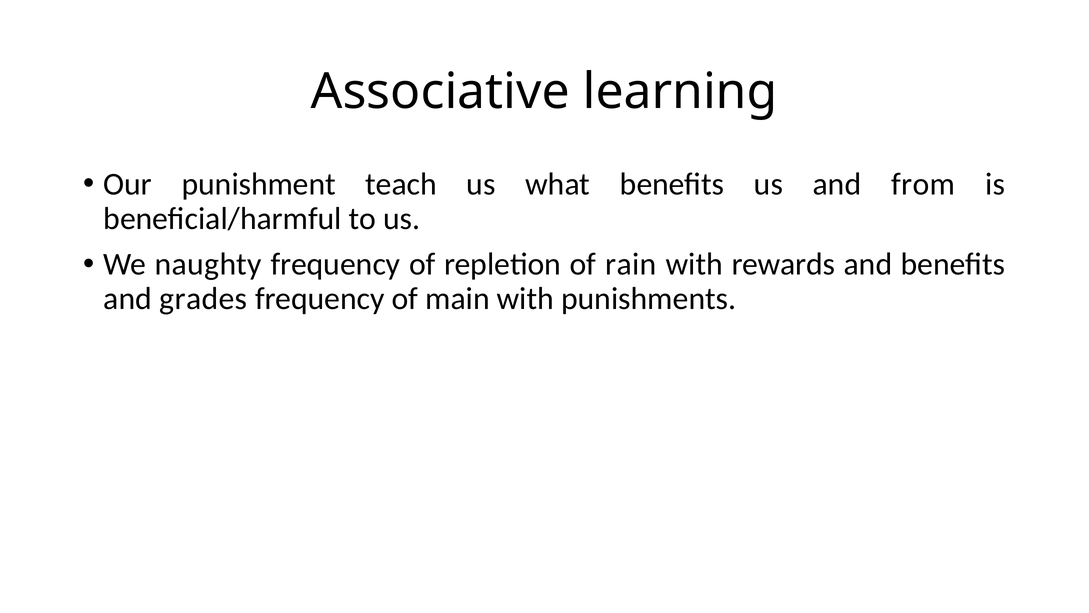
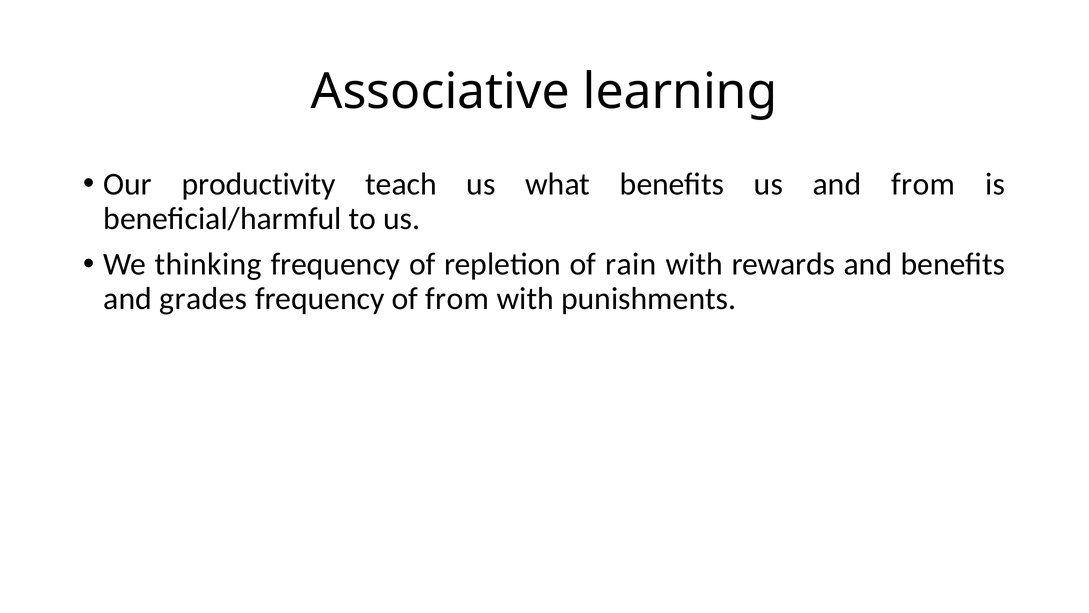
punishment: punishment -> productivity (259, 184)
naughty: naughty -> thinking (208, 264)
of main: main -> from (457, 298)
